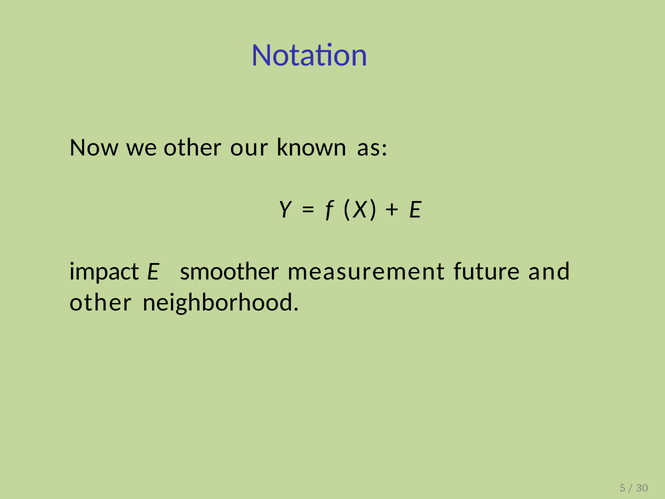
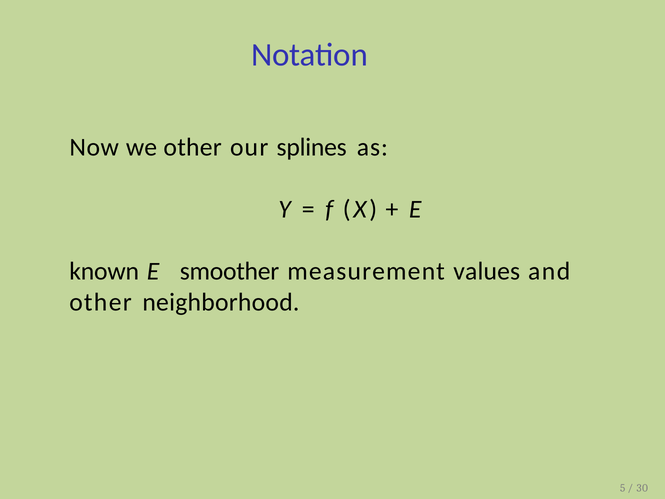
known: known -> splines (312, 147)
impact: impact -> known (104, 272)
future: future -> values (487, 272)
